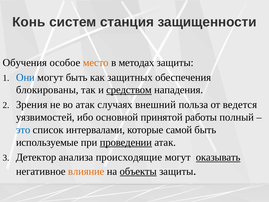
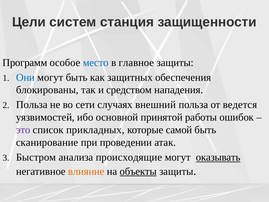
Конь: Конь -> Цели (29, 22)
Обучения: Обучения -> Программ (25, 63)
место colour: orange -> blue (96, 63)
методах: методах -> главное (136, 63)
средством underline: present -> none (129, 90)
Зрения: Зрения -> Польза (32, 104)
во атак: атак -> сети (85, 104)
полный: полный -> ошибок (237, 117)
это colour: blue -> purple (23, 130)
интервалами: интервалами -> прикладных (95, 130)
используемые: используемые -> сканирование (47, 142)
проведении underline: present -> none (126, 142)
Детектор: Детектор -> Быстром (36, 157)
